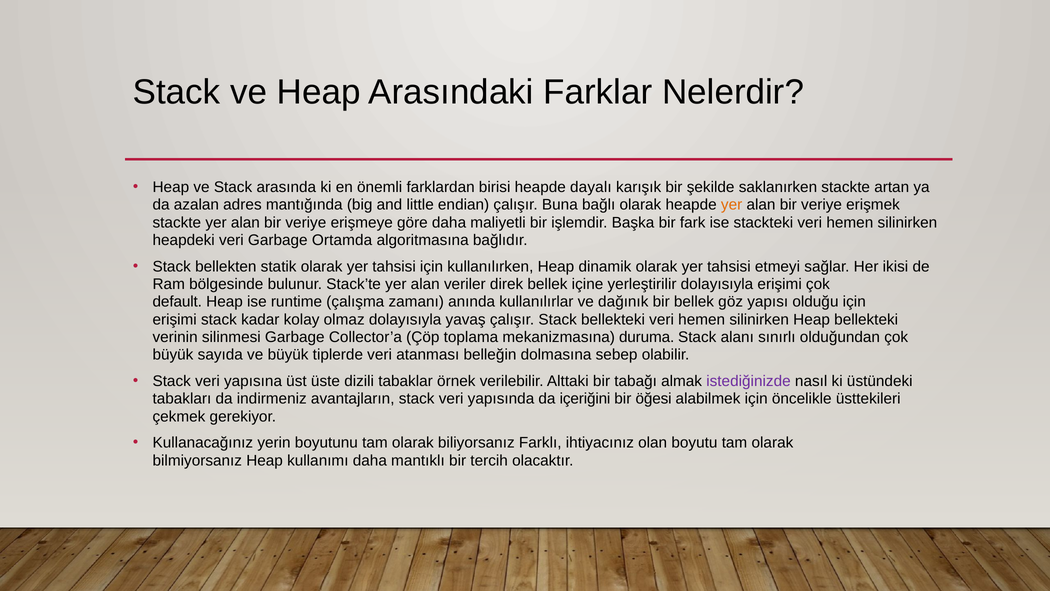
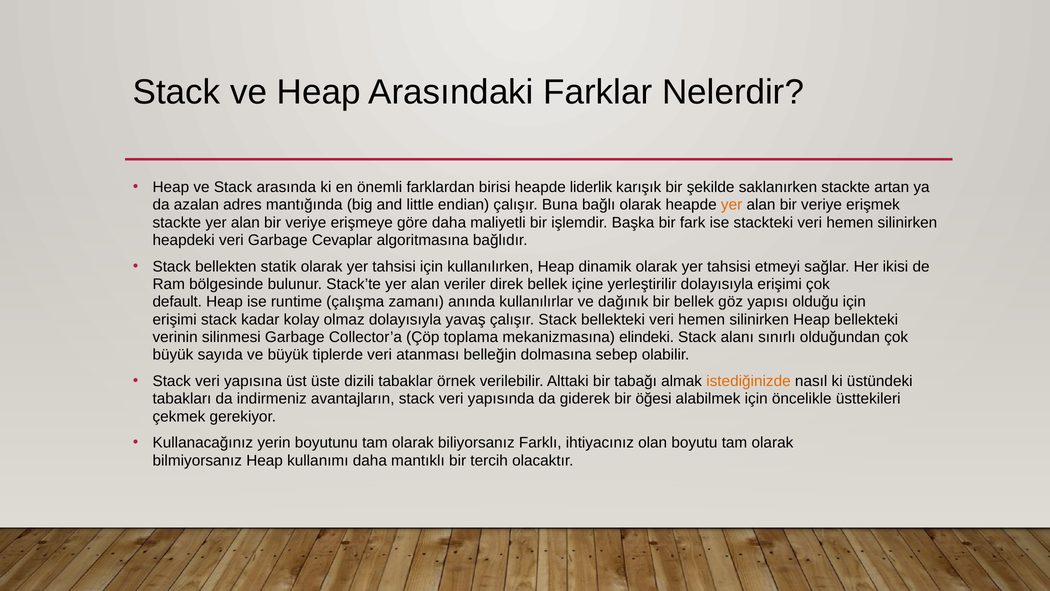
dayalı: dayalı -> liderlik (591, 187)
Ortamda: Ortamda -> Cevaplar (342, 240)
duruma: duruma -> elindeki (647, 337)
istediğinizde colour: purple -> orange (748, 381)
içeriğini: içeriğini -> giderek (585, 399)
